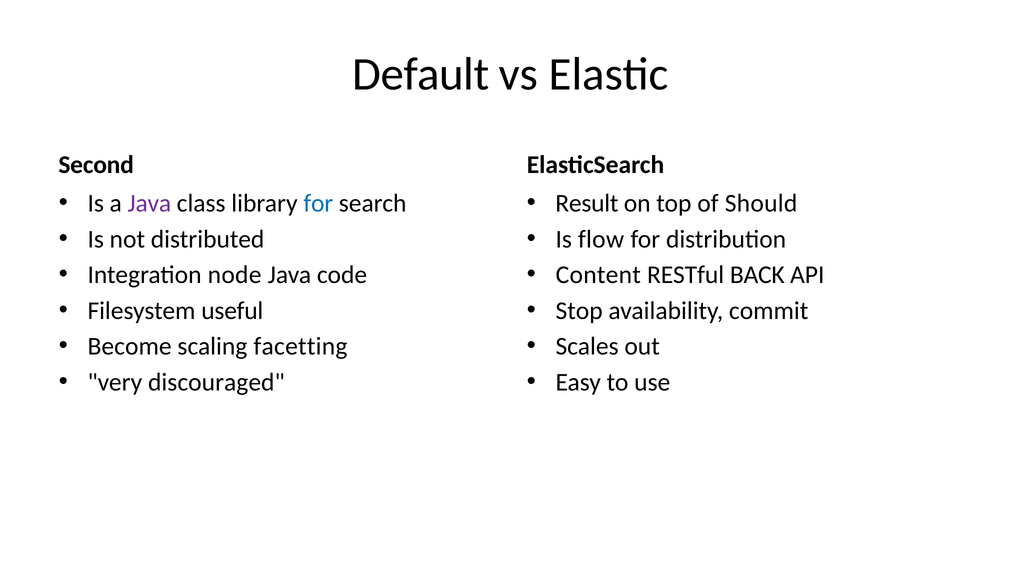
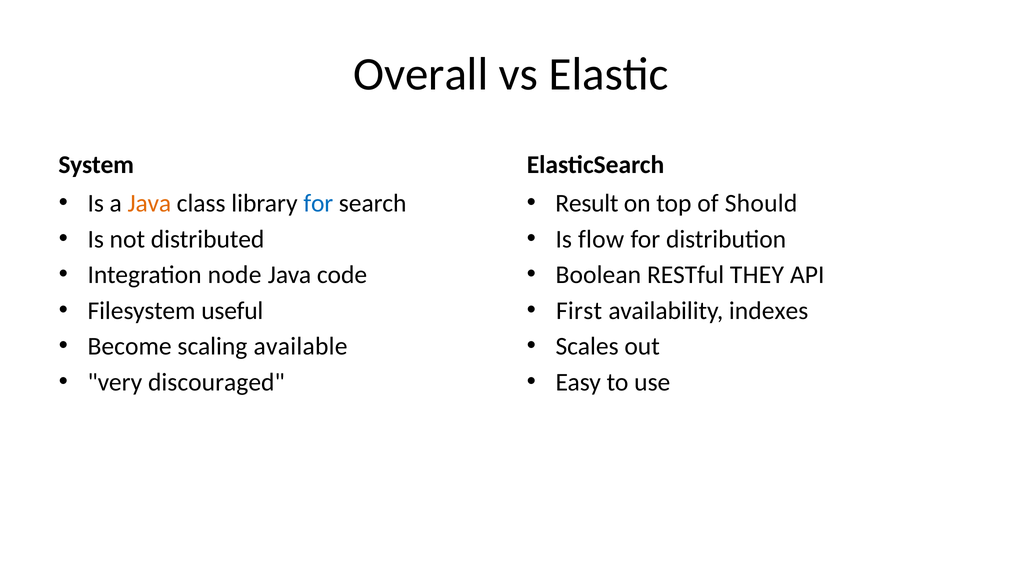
Default: Default -> Overall (421, 74)
Second: Second -> System (96, 165)
Java colour: purple -> orange (149, 203)
Content: Content -> Boolean (598, 275)
BACK: BACK -> THEY (757, 275)
Stop: Stop -> First (579, 311)
commit: commit -> indexes (769, 311)
facetting: facetting -> available (301, 346)
